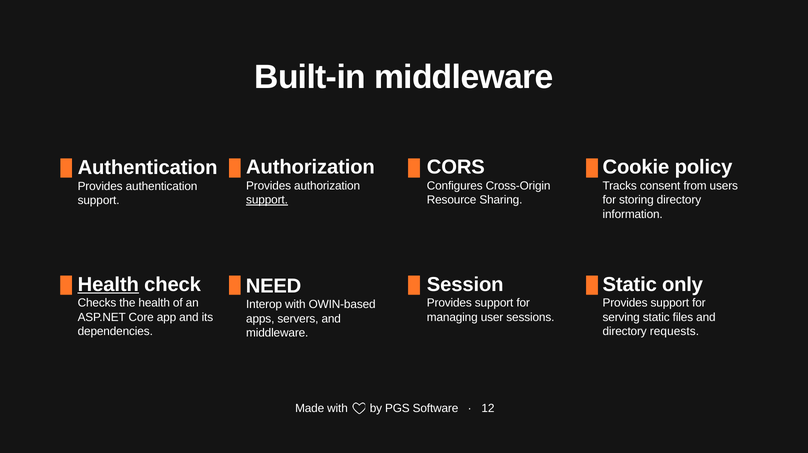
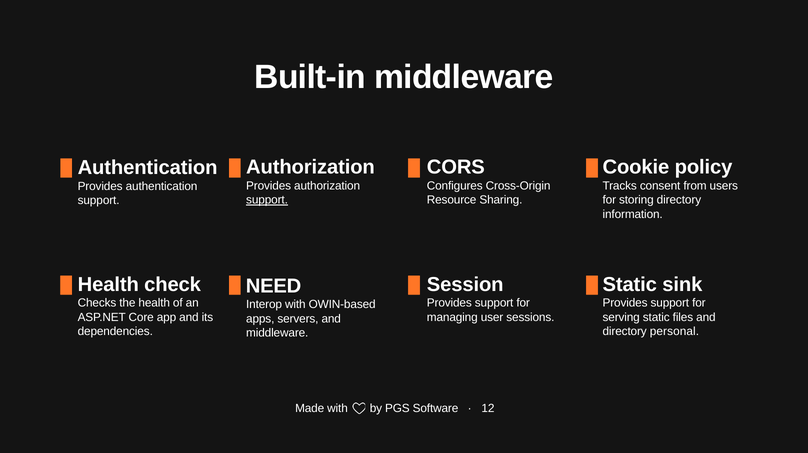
Health underline: present -> none (108, 285)
only: only -> sink (682, 285)
requests: requests -> personal (674, 332)
